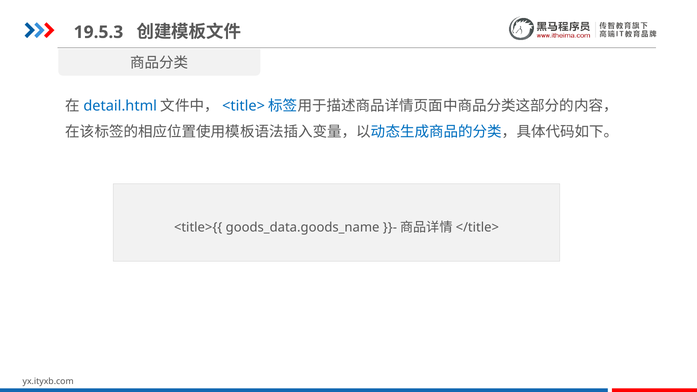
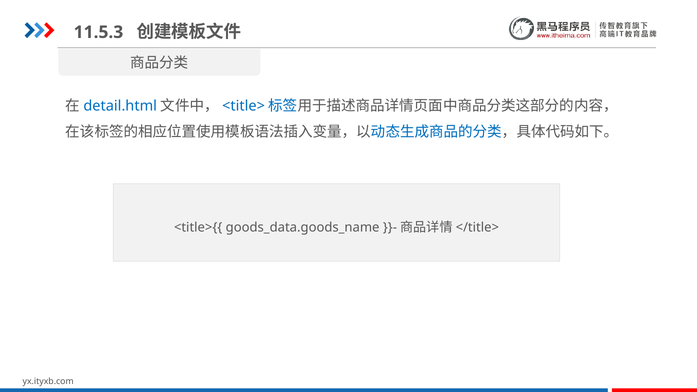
19.5.3: 19.5.3 -> 11.5.3 (98, 32)
